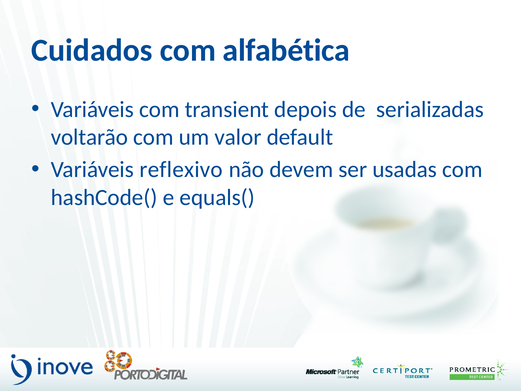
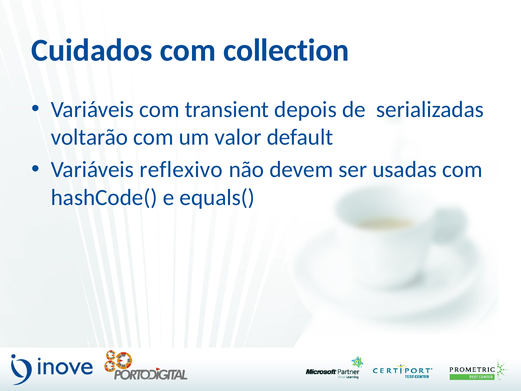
alfabética: alfabética -> collection (286, 50)
